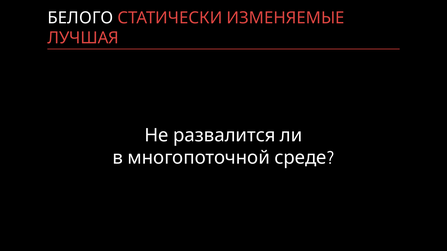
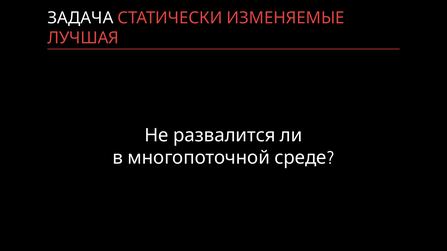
БЕЛОГО: БЕЛОГО -> ЗАДАЧА (80, 18)
